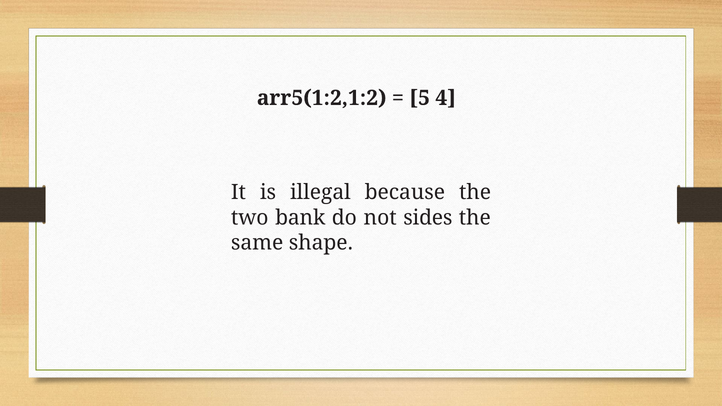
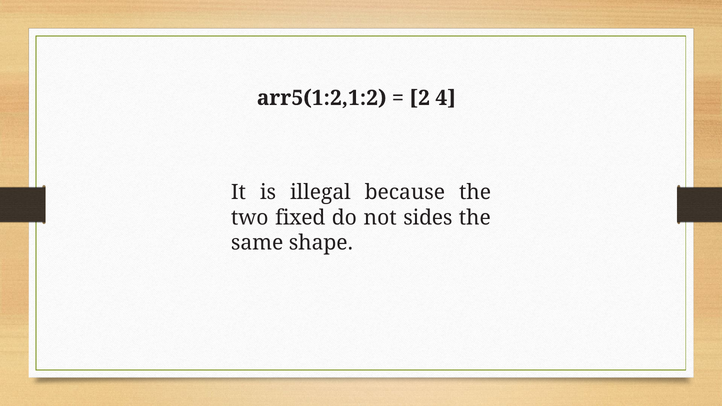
5: 5 -> 2 (420, 98)
bank: bank -> fixed (300, 218)
